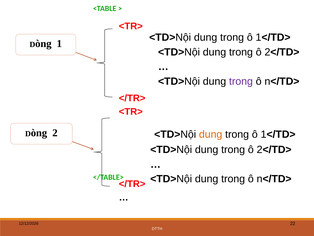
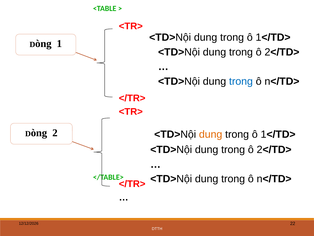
trong colour: purple -> blue (241, 81)
